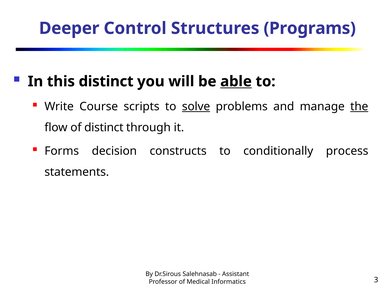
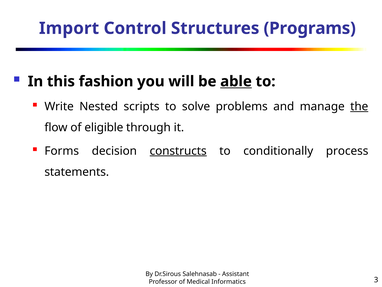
Deeper: Deeper -> Import (69, 28)
this distinct: distinct -> fashion (106, 81)
Course: Course -> Nested (99, 106)
solve underline: present -> none (196, 106)
of distinct: distinct -> eligible (104, 127)
constructs underline: none -> present (178, 151)
